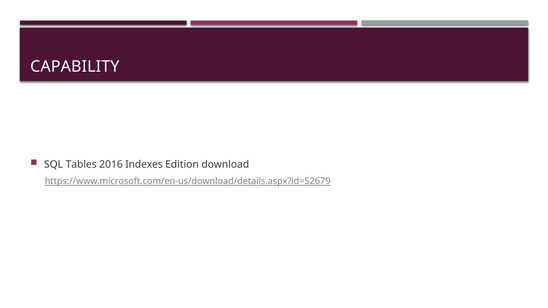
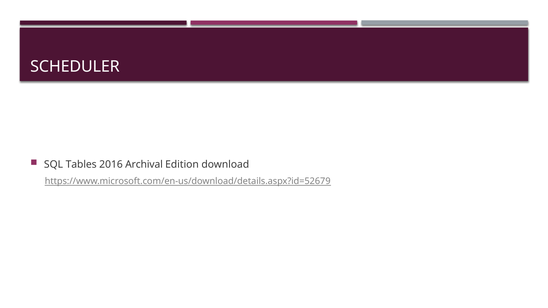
CAPABILITY: CAPABILITY -> SCHEDULER (75, 67)
Indexes: Indexes -> Archival (144, 164)
